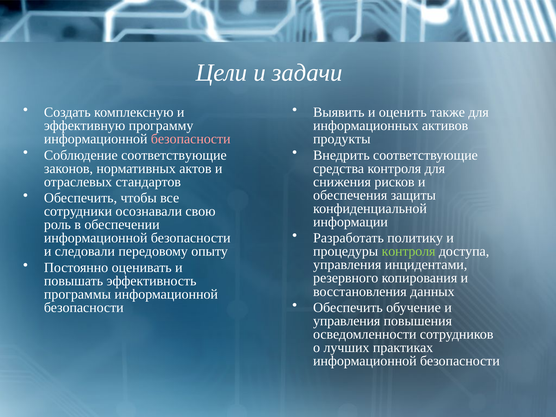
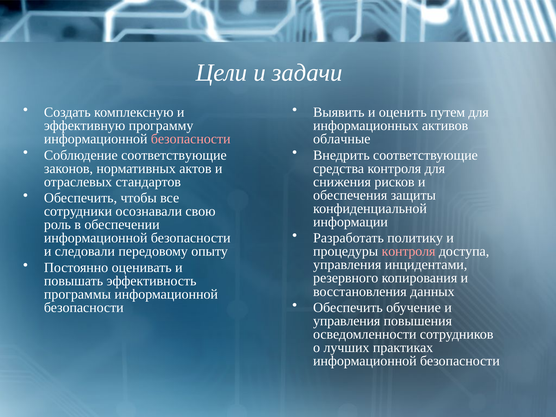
также: также -> путем (448, 112)
продукты: продукты -> облачные (342, 139)
контроля colour: light green -> pink (409, 251)
